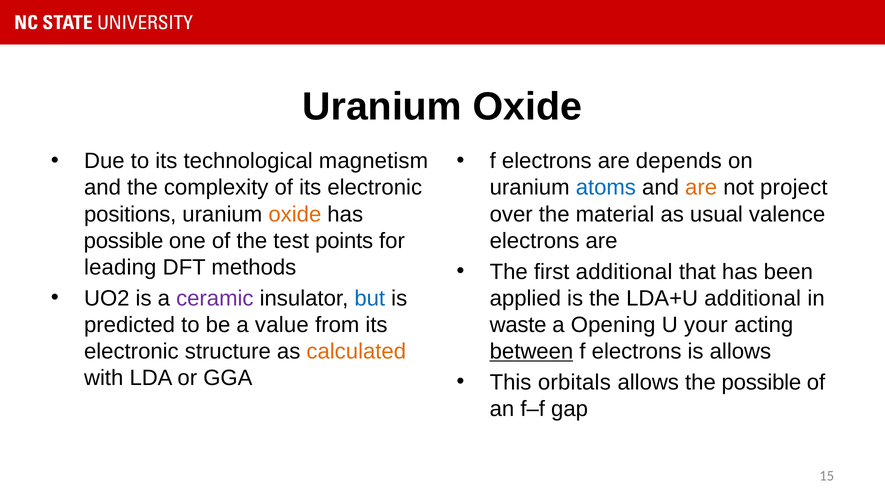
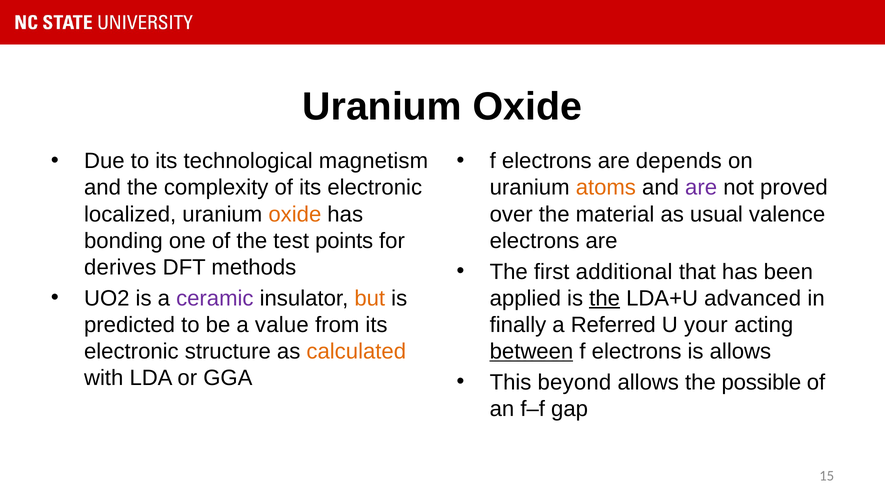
atoms colour: blue -> orange (606, 188)
are colour: orange -> purple (701, 188)
project: project -> proved (794, 188)
positions: positions -> localized (130, 214)
possible: possible -> bonding (123, 241)
leading: leading -> derives (120, 267)
but colour: blue -> orange (370, 298)
the underline: none -> present (605, 298)
LDA+U additional: additional -> advanced (753, 298)
waste: waste -> finally (518, 325)
Opening: Opening -> Referred (613, 325)
orbitals: orbitals -> beyond (574, 382)
